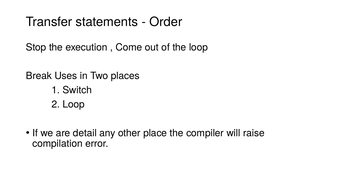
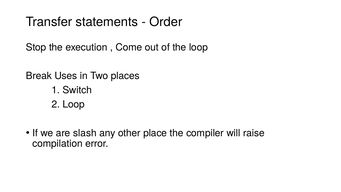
detail: detail -> slash (85, 133)
